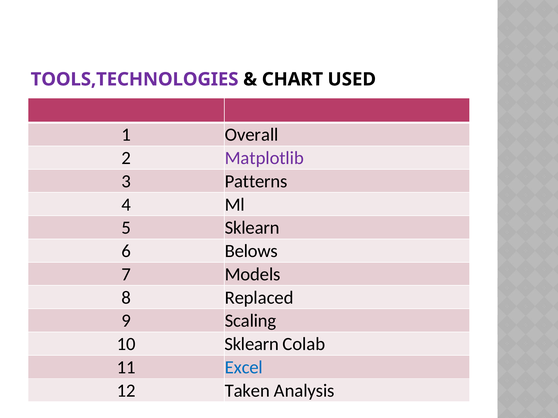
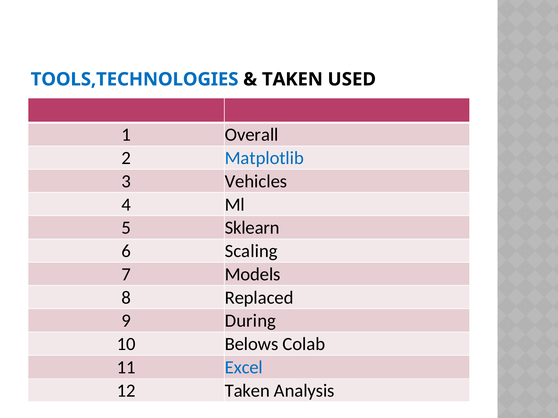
TOOLS,TECHNOLOGIES colour: purple -> blue (135, 79)
CHART: CHART -> TAKEN (292, 79)
Matplotlib colour: purple -> blue (264, 158)
Patterns: Patterns -> Vehicles (256, 181)
Belows: Belows -> Scaling (251, 251)
Scaling: Scaling -> During (250, 321)
10 Sklearn: Sklearn -> Belows (252, 344)
